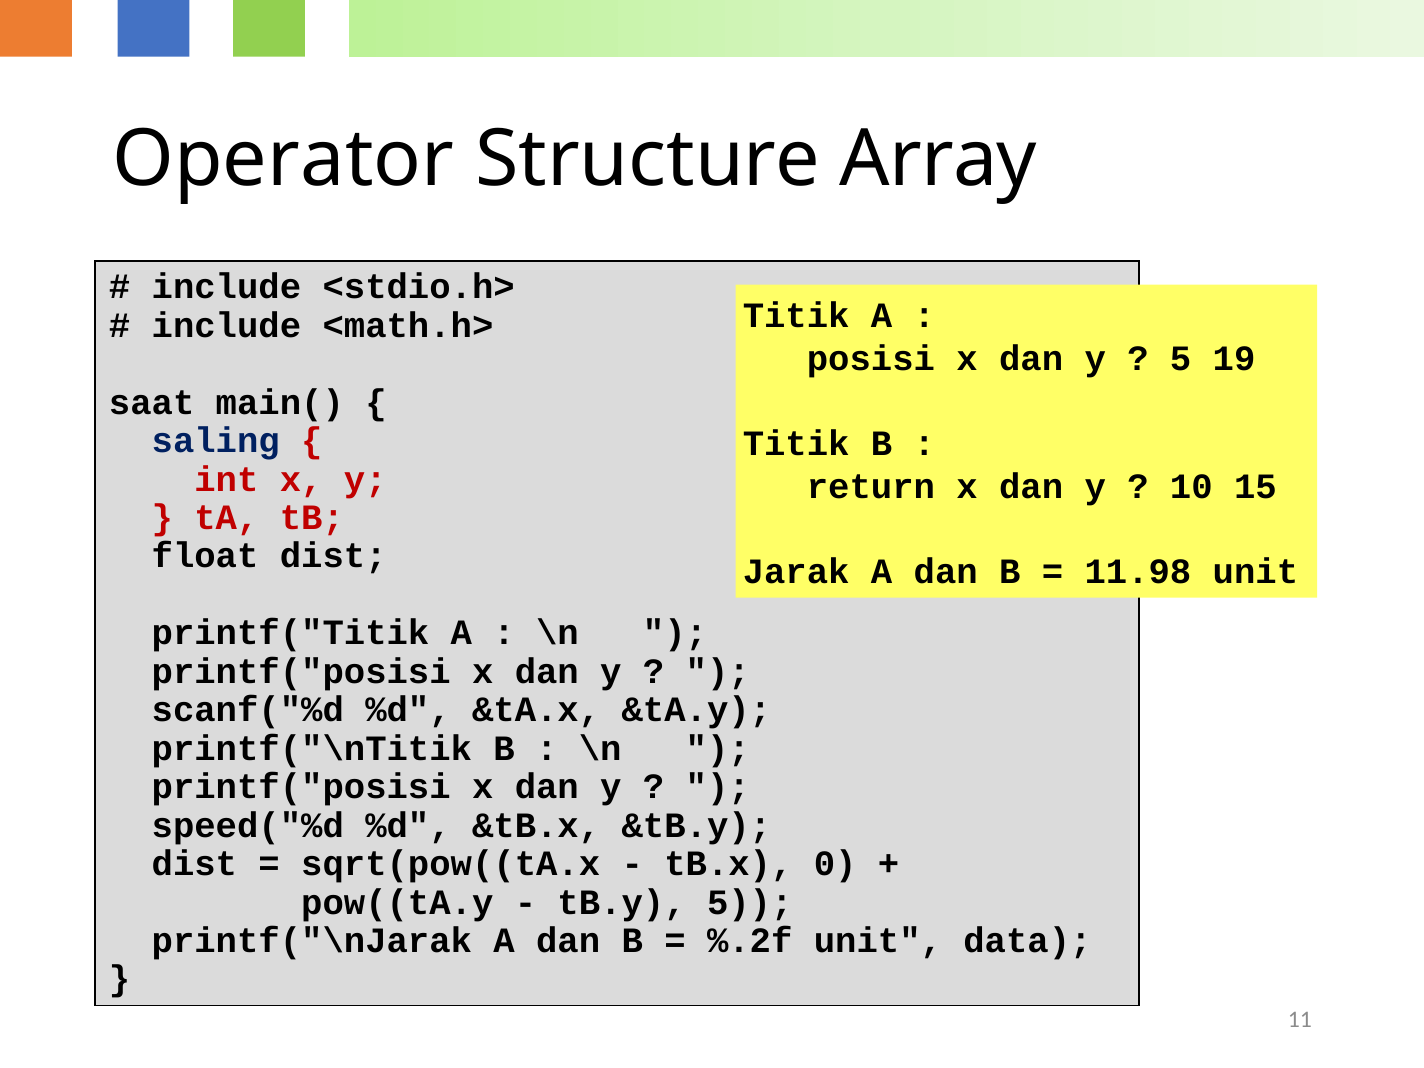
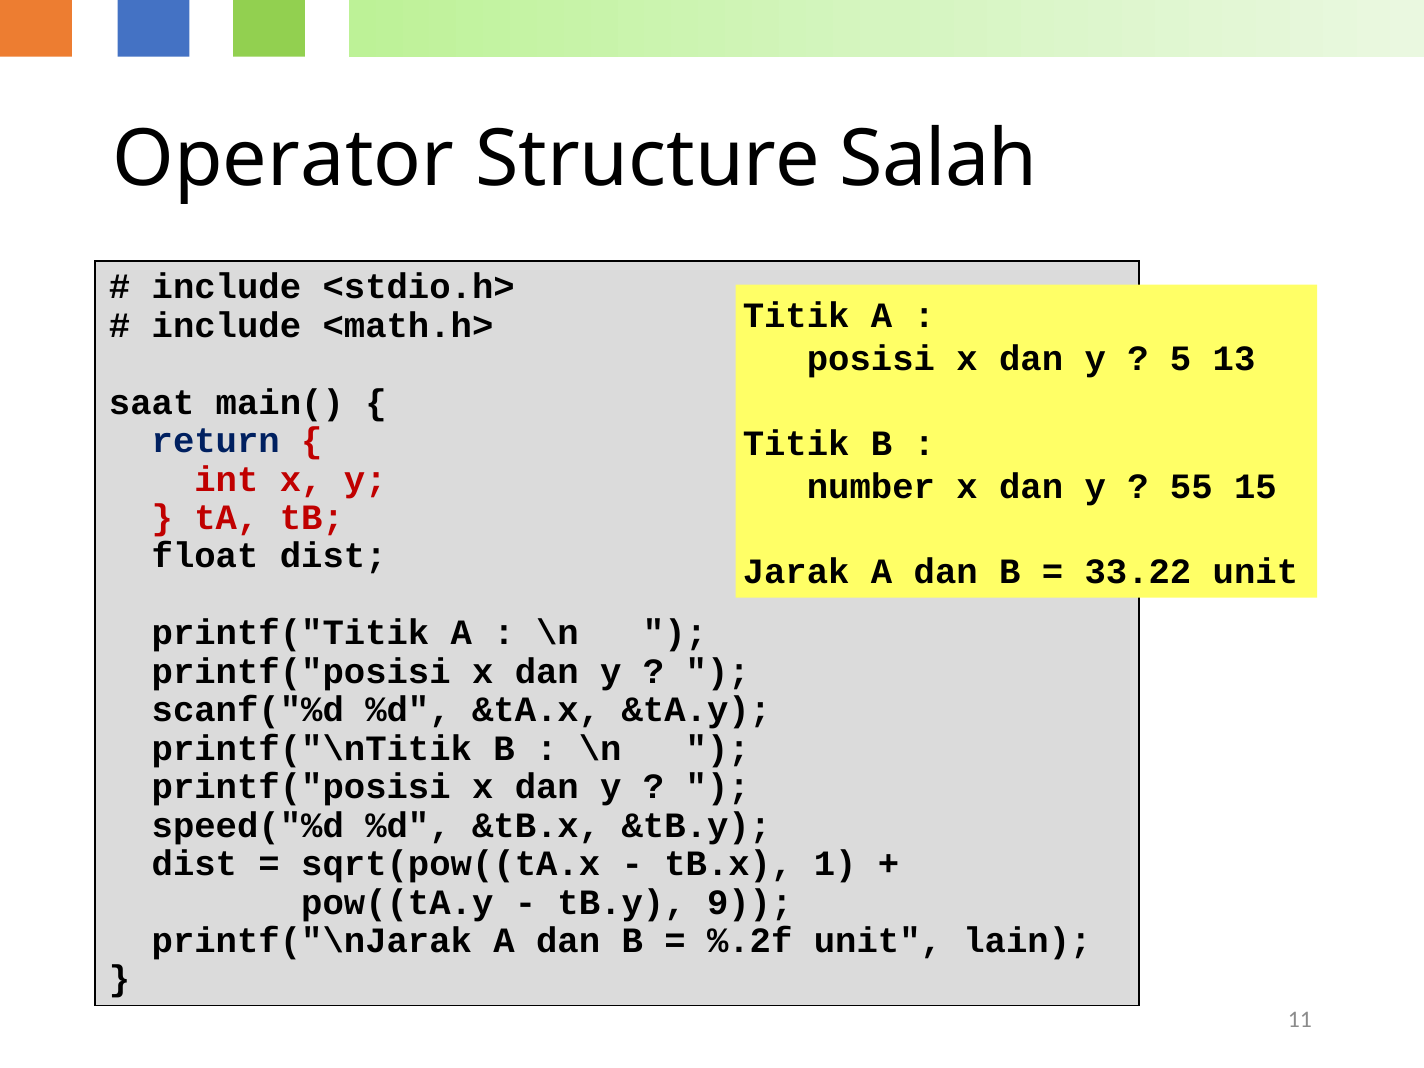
Array: Array -> Salah (939, 160)
19: 19 -> 13 (1234, 358)
saling: saling -> return (216, 441)
return: return -> number (871, 486)
10: 10 -> 55 (1191, 486)
11.98: 11.98 -> 33.22 (1138, 572)
0: 0 -> 1 (835, 864)
tB.y 5: 5 -> 9 (750, 902)
data: data -> lain (1027, 941)
